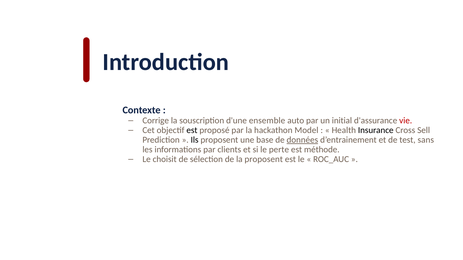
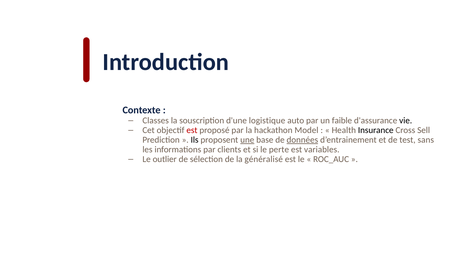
Corrige: Corrige -> Classes (156, 121)
ensemble: ensemble -> logistique (267, 121)
initial: initial -> faible (342, 121)
vie colour: red -> black (406, 121)
est colour: black -> red (192, 130)
une underline: none -> present (247, 140)
méthode: méthode -> variables (322, 150)
choisit: choisit -> outlier (165, 160)
la proposent: proposent -> généralisé (264, 160)
